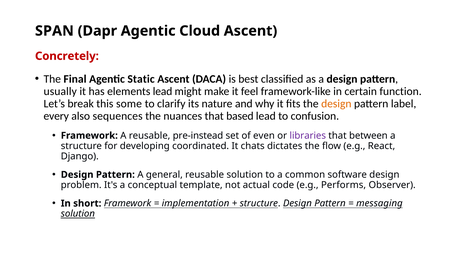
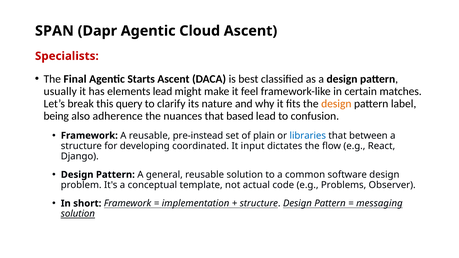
Concretely: Concretely -> Specialists (67, 56)
Static: Static -> Starts (141, 79)
function: function -> matches (401, 91)
some: some -> query (129, 104)
every: every -> being (56, 116)
sequences: sequences -> adherence (118, 116)
even: even -> plain (264, 136)
libraries colour: purple -> blue (308, 136)
chats: chats -> input (253, 146)
Performs: Performs -> Problems (344, 185)
